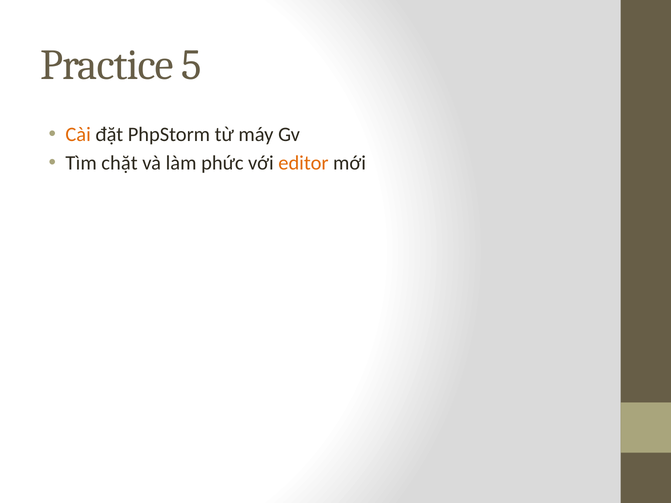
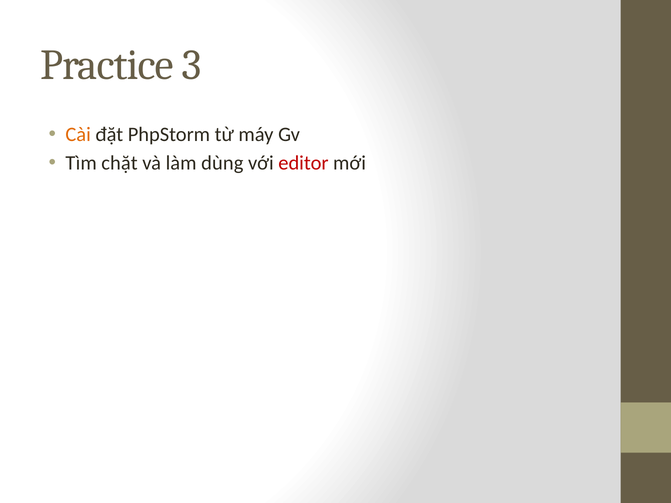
5: 5 -> 3 (191, 65)
phức: phức -> dùng (222, 163)
editor colour: orange -> red (303, 163)
